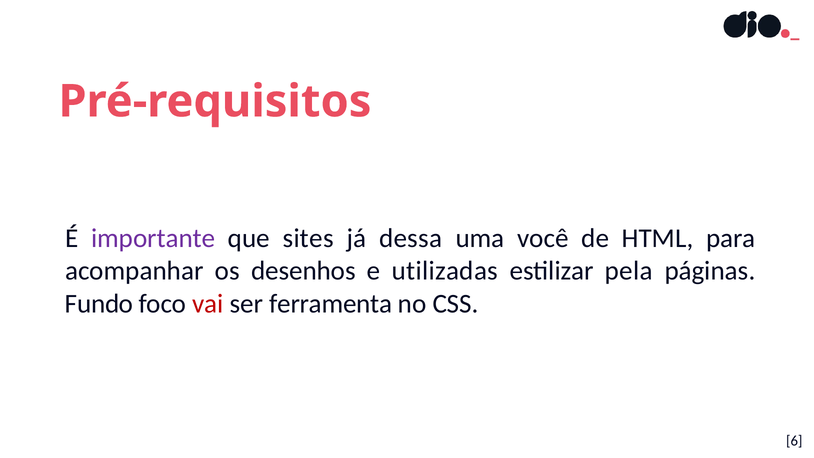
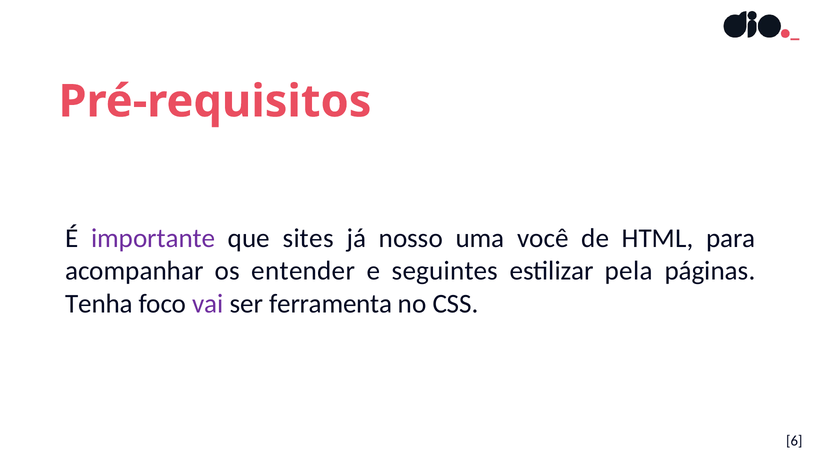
dessa: dessa -> nosso (411, 238)
desenhos: desenhos -> entender (303, 271)
utilizadas: utilizadas -> seguintes (445, 271)
Fundo: Fundo -> Tenha (99, 304)
vai colour: red -> purple (208, 304)
